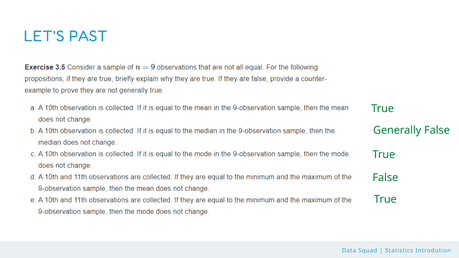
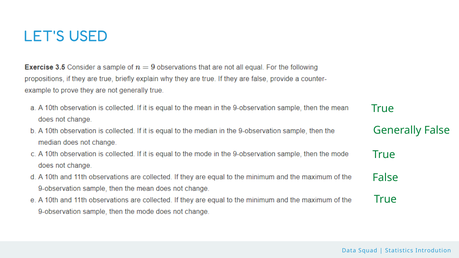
PAST: PAST -> USED (88, 36)
